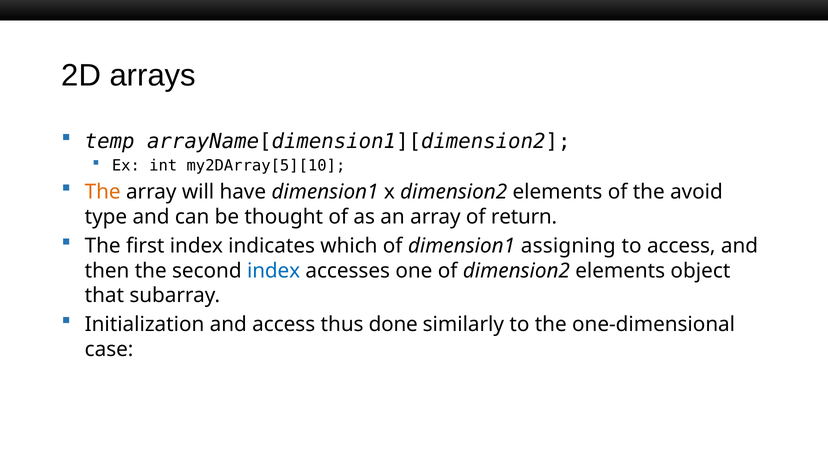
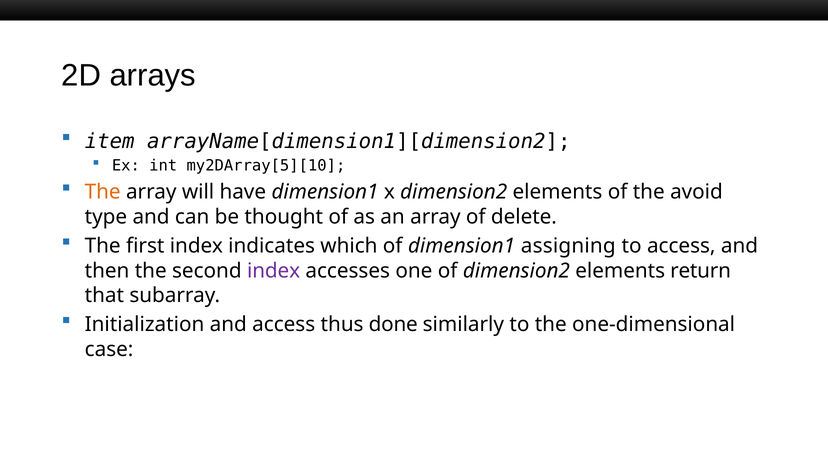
temp: temp -> item (110, 141)
return: return -> delete (524, 217)
index colour: blue -> purple (274, 271)
object: object -> return (701, 271)
